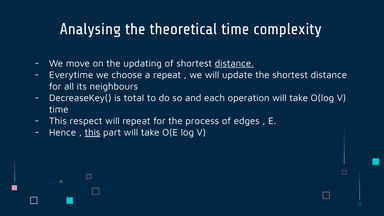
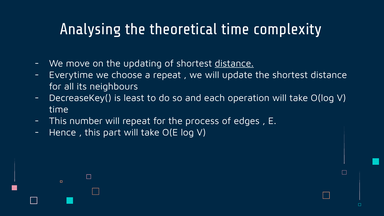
total: total -> least (134, 98)
respect: respect -> number (86, 121)
this underline: present -> none (92, 133)
